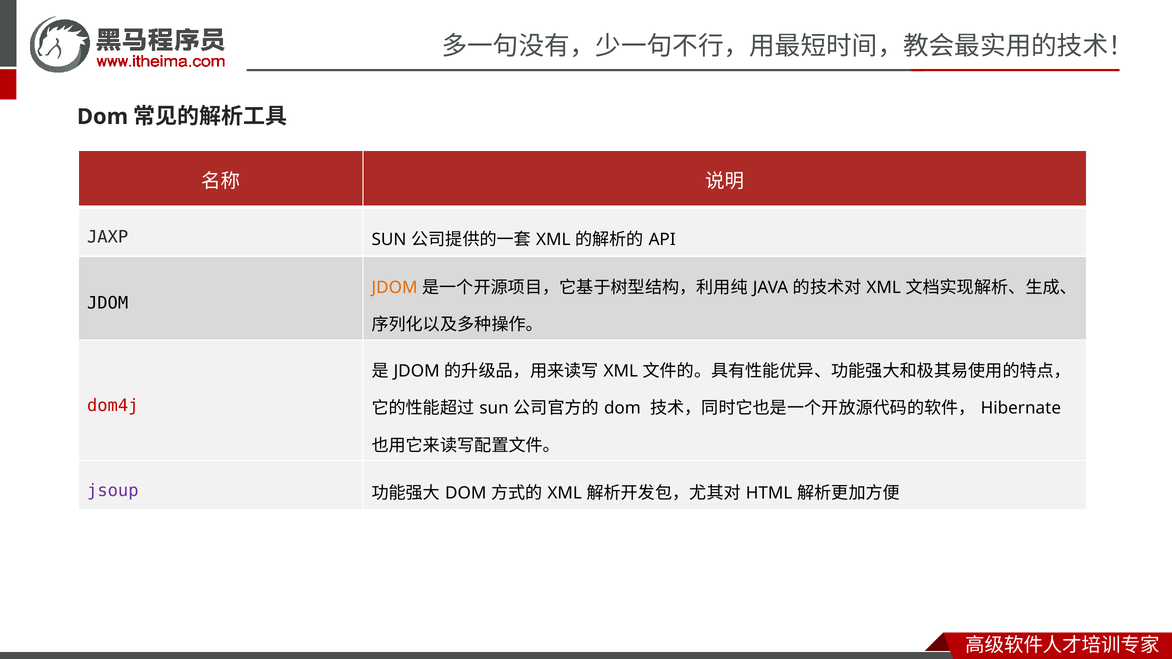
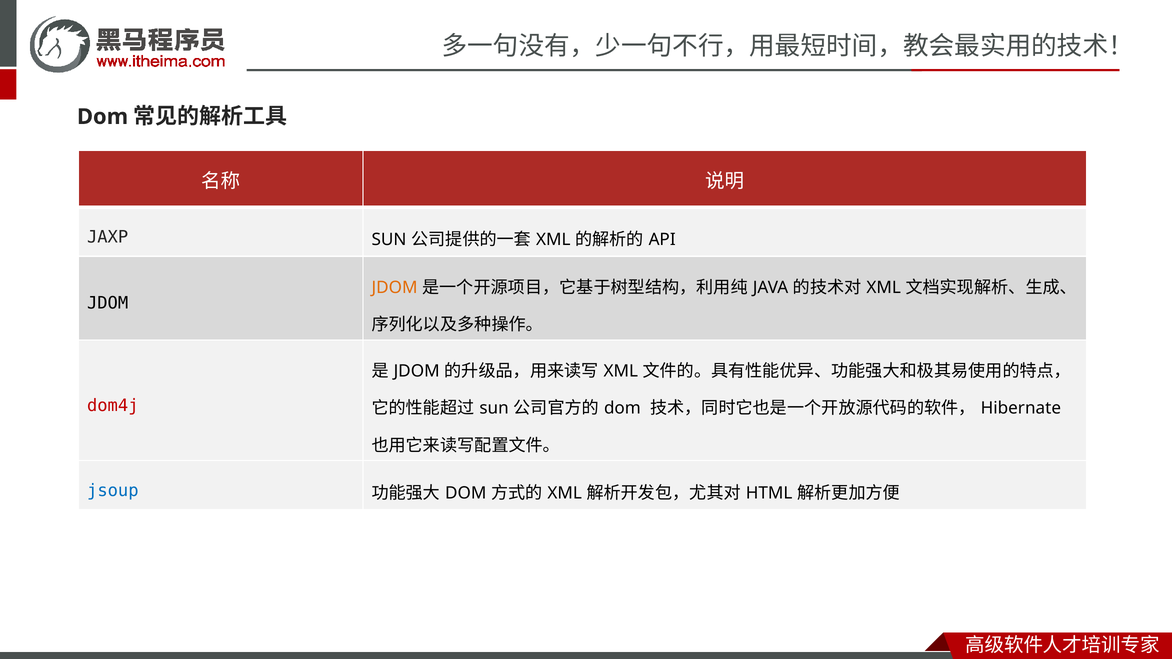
jsoup colour: purple -> blue (113, 491)
